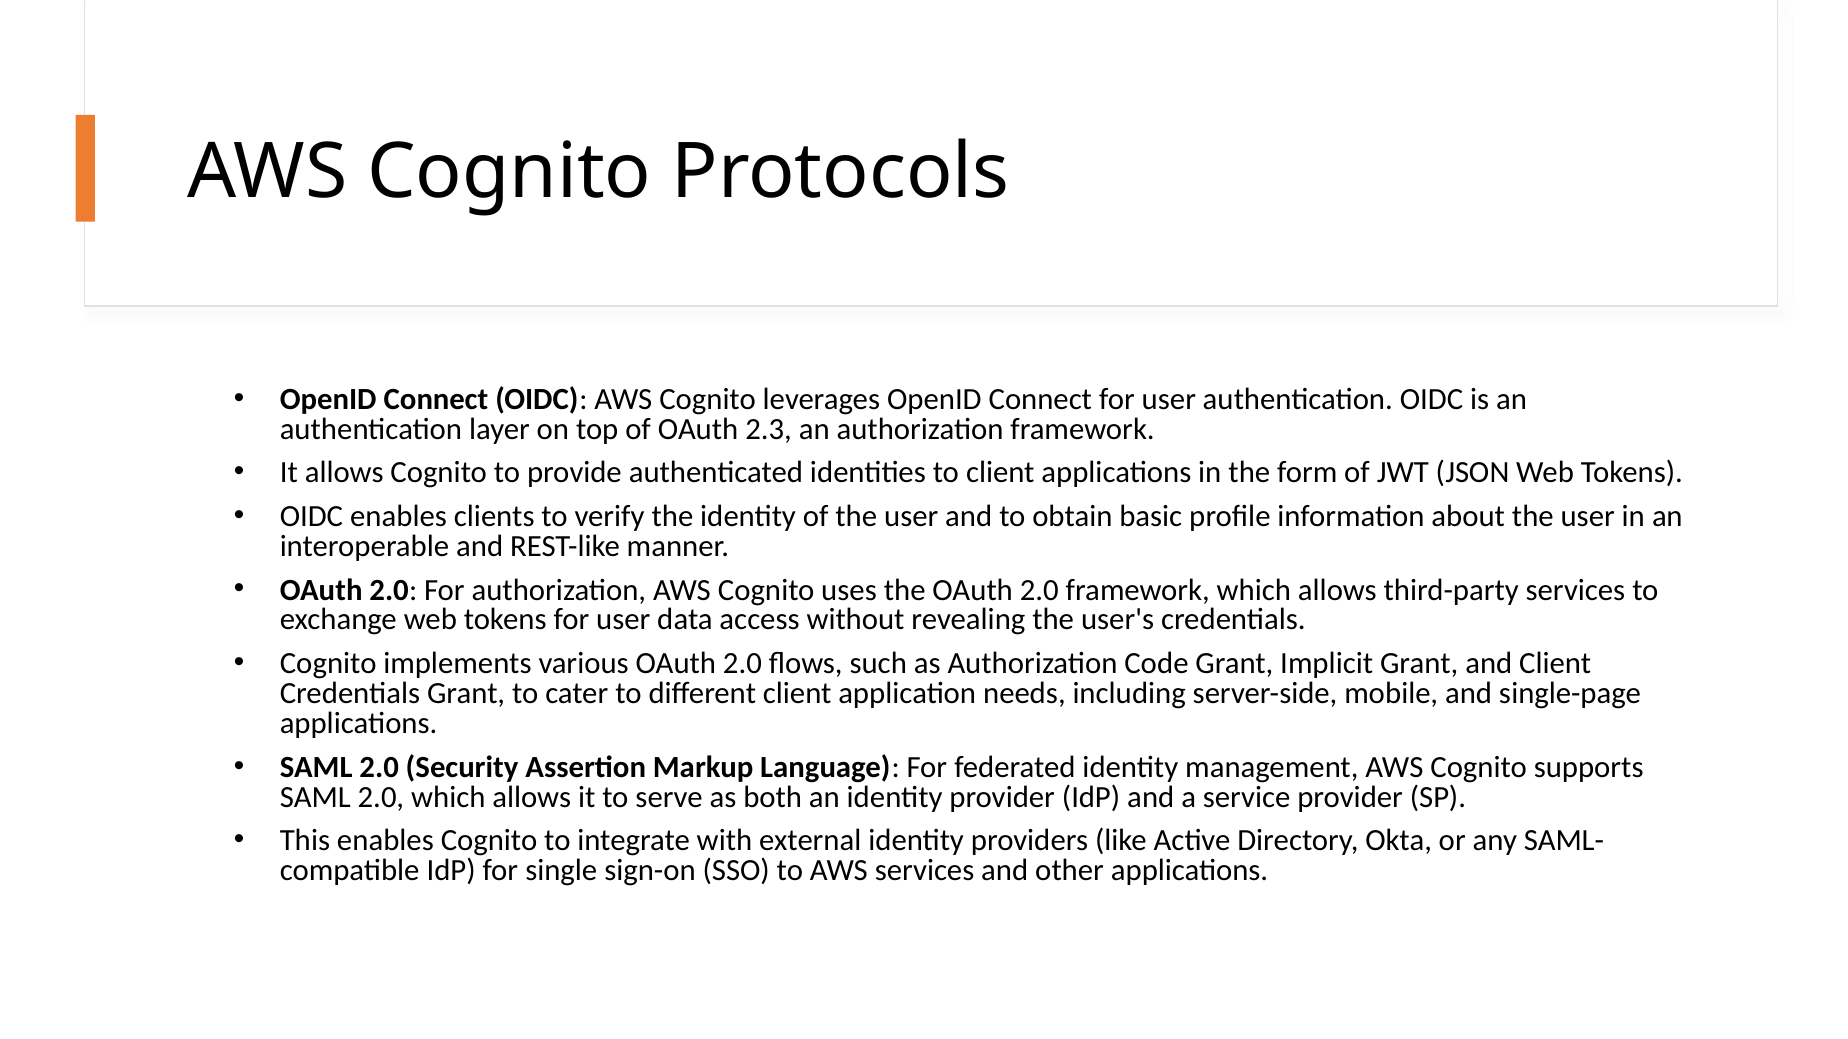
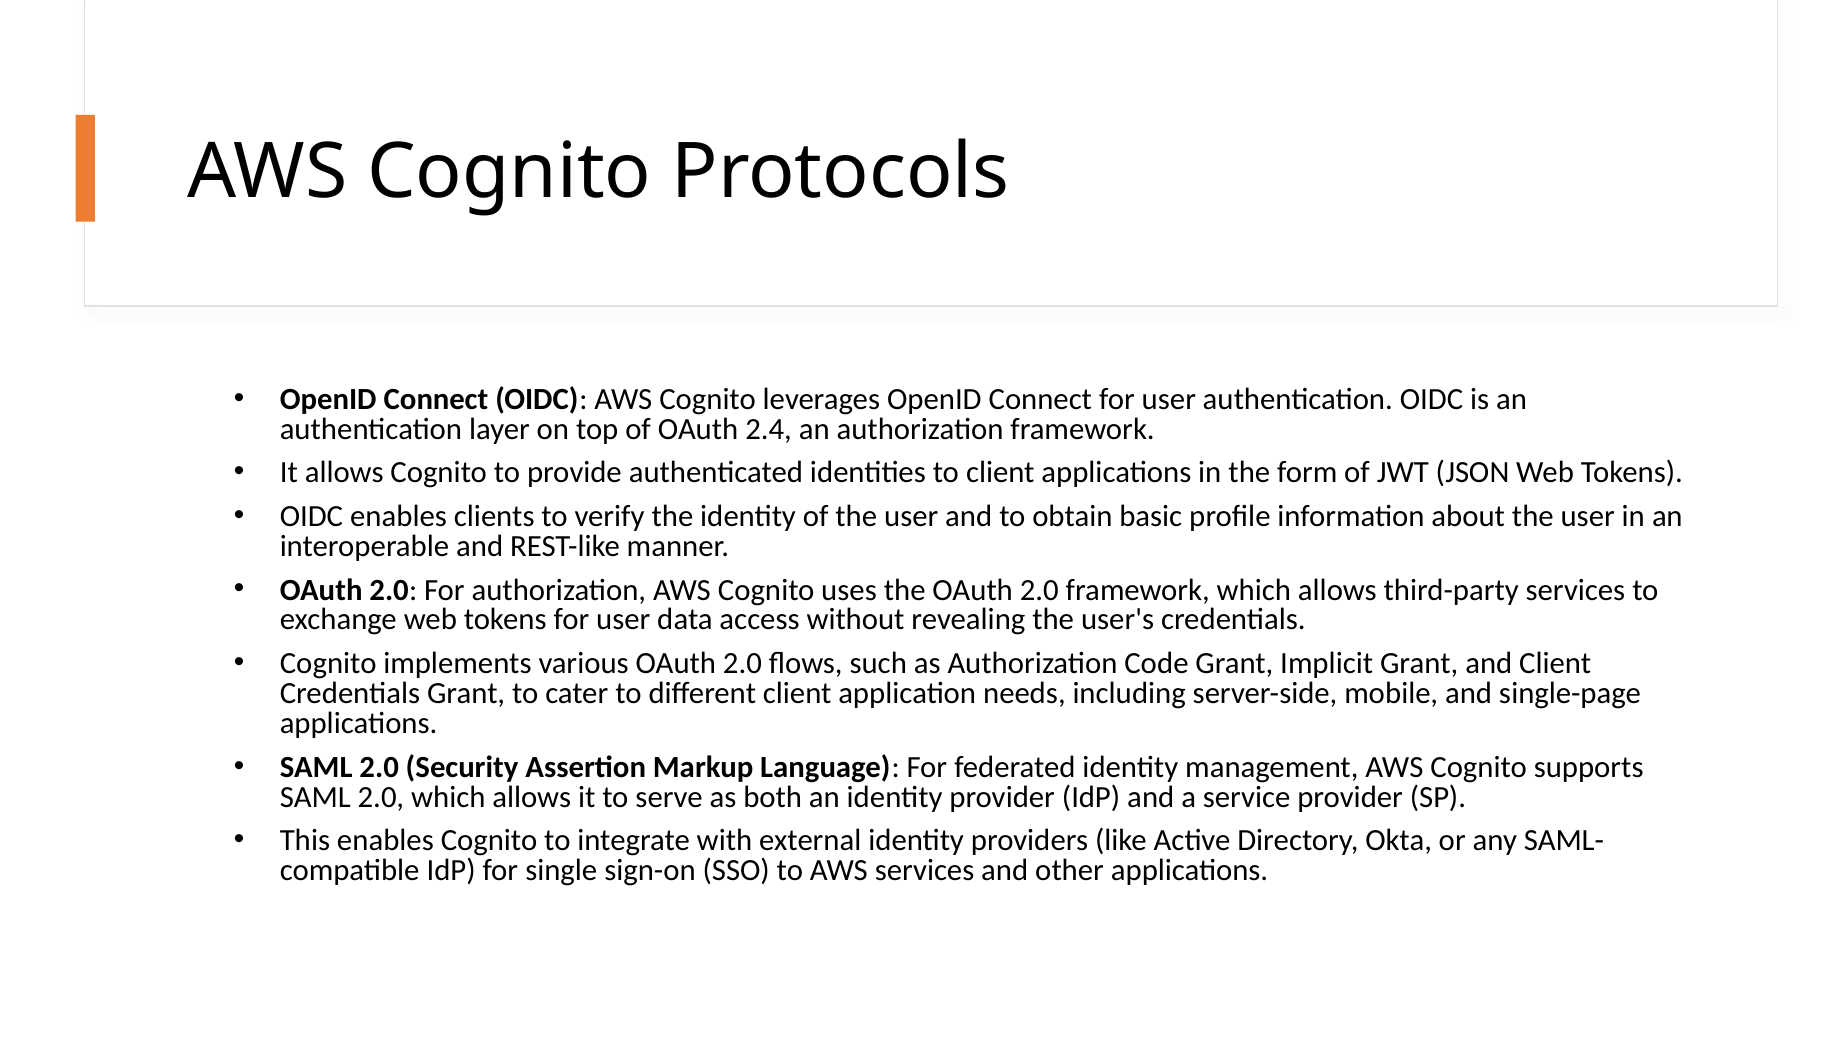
2.3: 2.3 -> 2.4 (769, 429)
